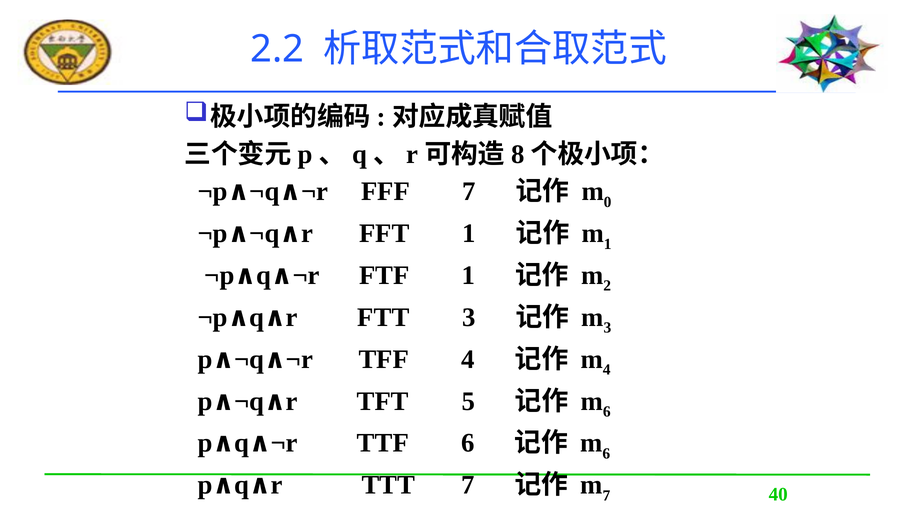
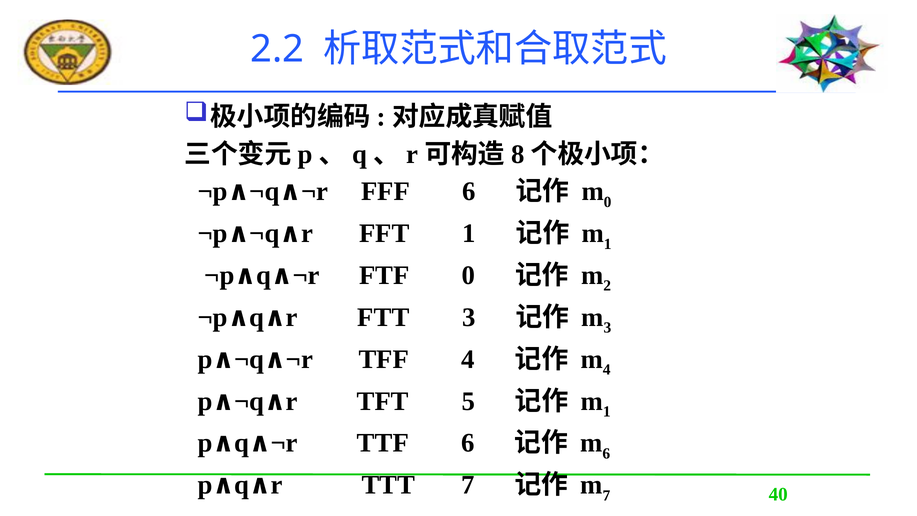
FFF 7: 7 -> 6 (469, 192)
FTF 1: 1 -> 0 (469, 275)
6: 6 -> 1 (607, 411)
